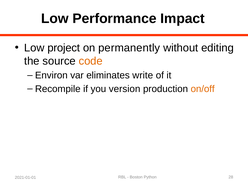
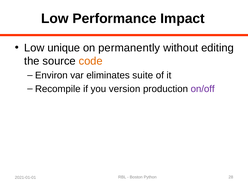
project: project -> unique (64, 48)
write: write -> suite (143, 75)
on/off colour: orange -> purple (203, 89)
